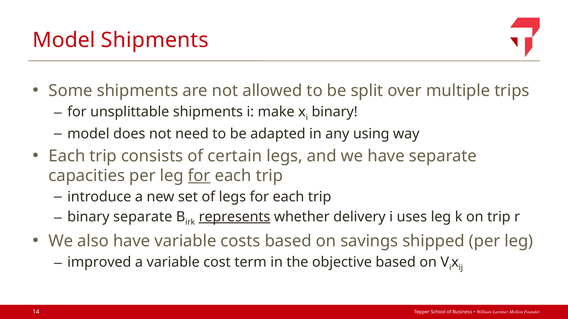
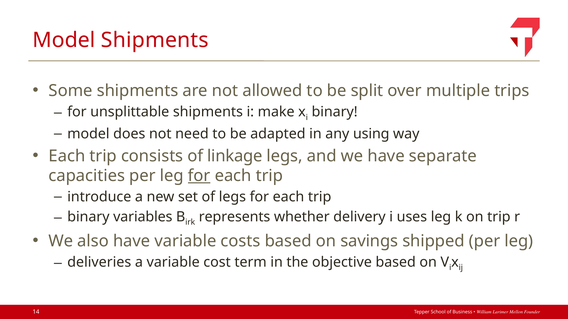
certain: certain -> linkage (235, 156)
binary separate: separate -> variables (143, 217)
represents underline: present -> none (235, 217)
improved: improved -> deliveries (99, 262)
